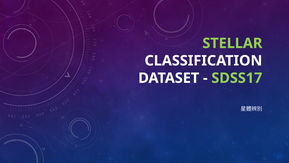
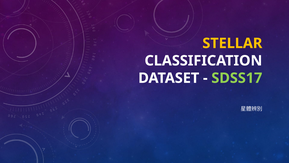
STELLAR colour: light green -> yellow (232, 43)
